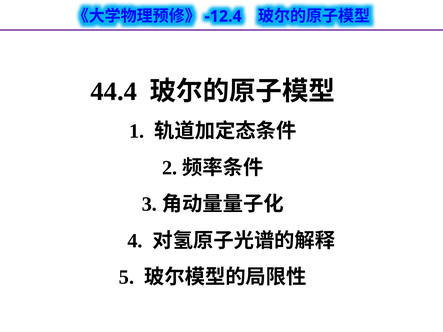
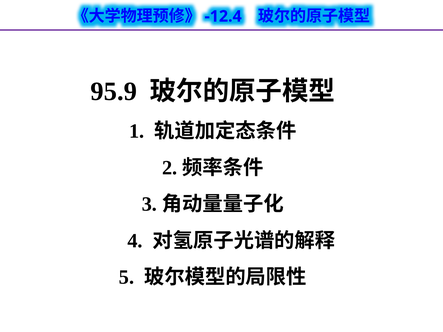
44.4: 44.4 -> 95.9 (114, 92)
